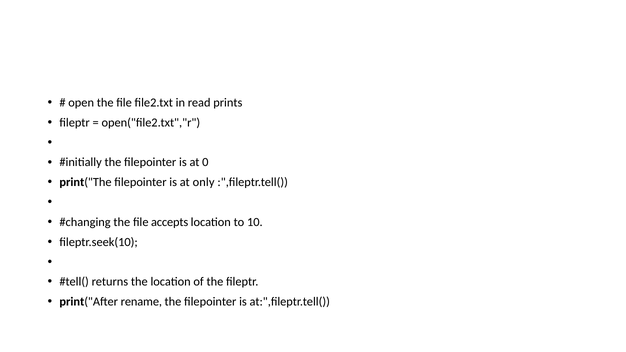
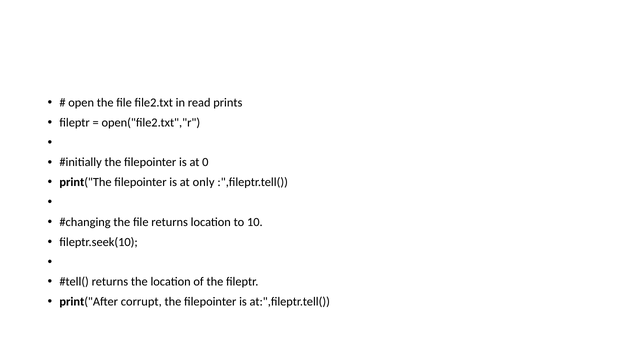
file accepts: accepts -> returns (170, 222)
rename: rename -> corrupt (141, 302)
